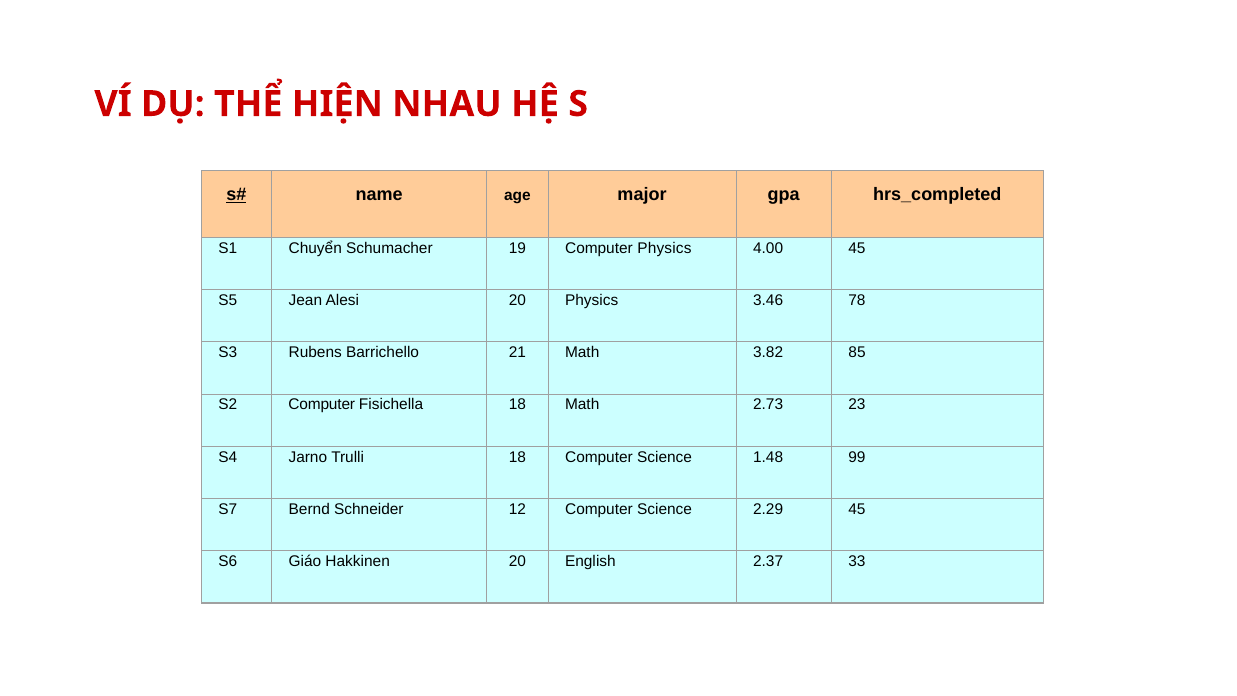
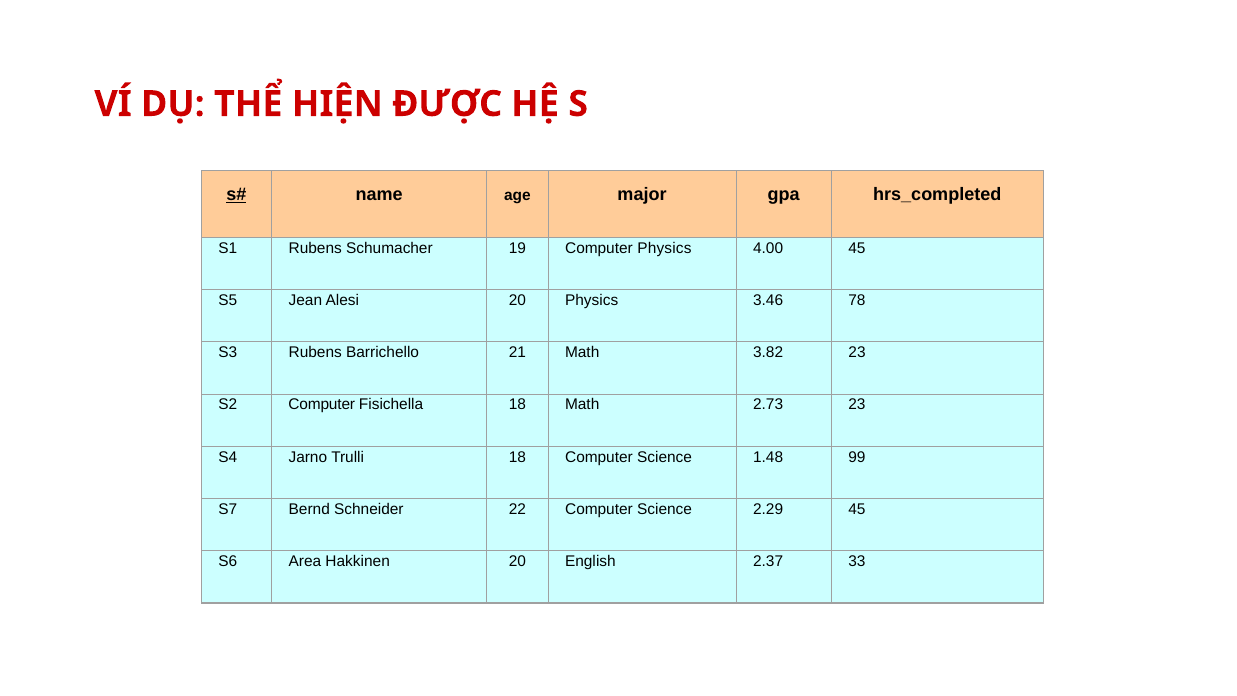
NHAU: NHAU -> ĐƯỢC (447, 104)
S1 Chuyển: Chuyển -> Rubens (315, 248)
3.82 85: 85 -> 23 (857, 352)
12: 12 -> 22 (517, 509)
Giáo: Giáo -> Area (305, 561)
